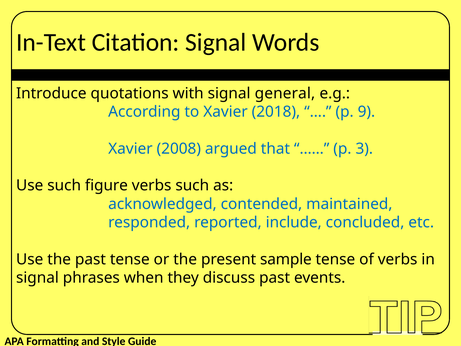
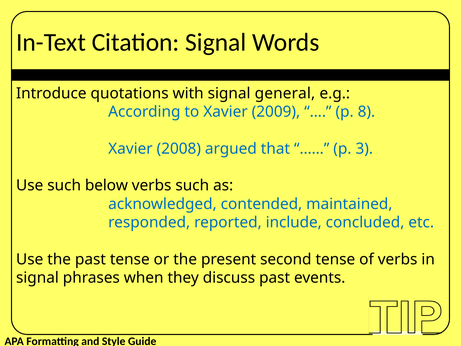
2018: 2018 -> 2009 (276, 112)
9: 9 -> 8 (366, 112)
figure: figure -> below (106, 185)
sample: sample -> second (286, 259)
